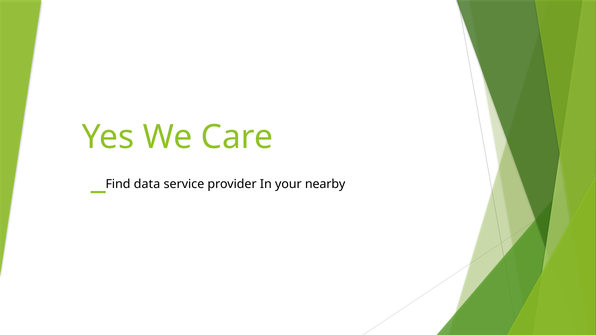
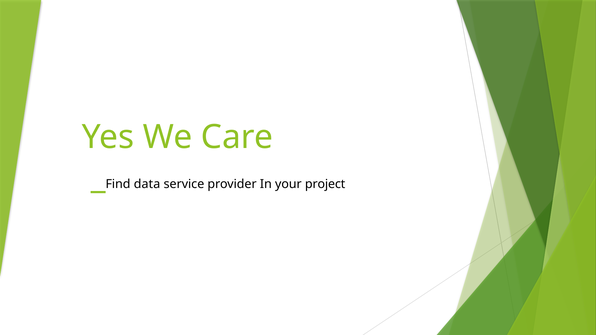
nearby: nearby -> project (325, 184)
